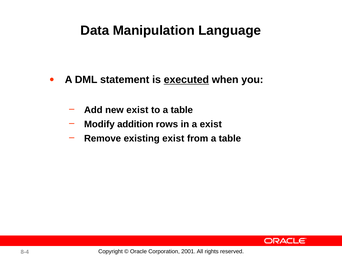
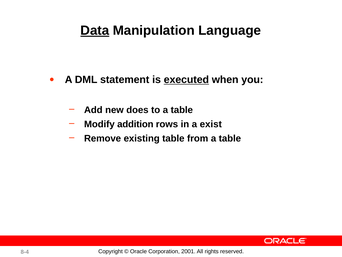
Data underline: none -> present (95, 30)
new exist: exist -> does (137, 110)
existing exist: exist -> table (173, 138)
